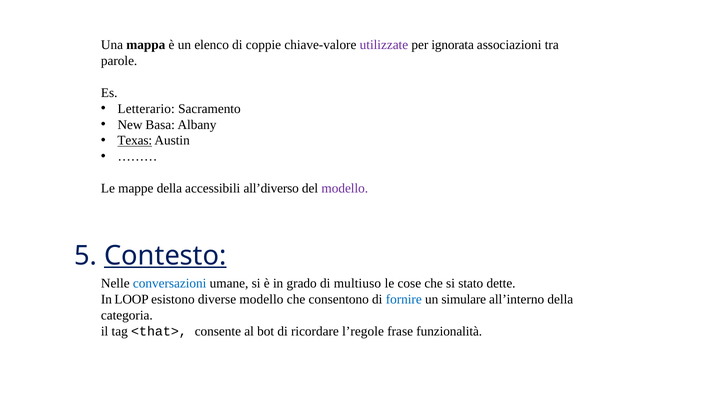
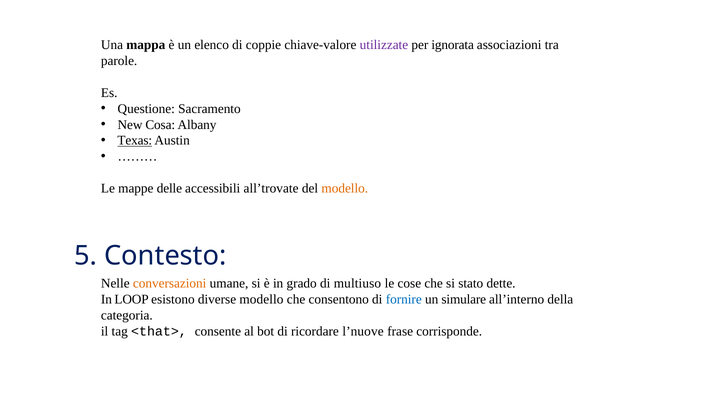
Letterario: Letterario -> Questione (146, 109)
Basa: Basa -> Cosa (160, 125)
mappe della: della -> delle (169, 188)
all’diverso: all’diverso -> all’trovate (271, 188)
modello colour: purple -> orange (345, 188)
Contesto underline: present -> none (165, 255)
conversazioni colour: blue -> orange (170, 283)
l’regole: l’regole -> l’nuove (363, 331)
funzionalità: funzionalità -> corrisponde (449, 331)
